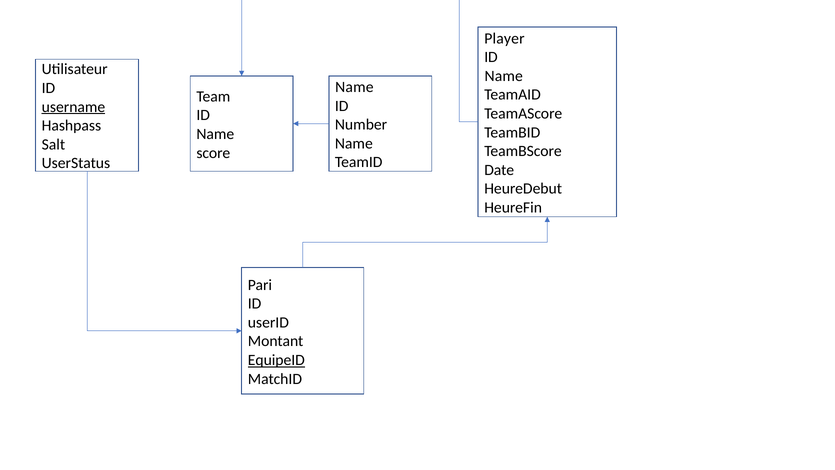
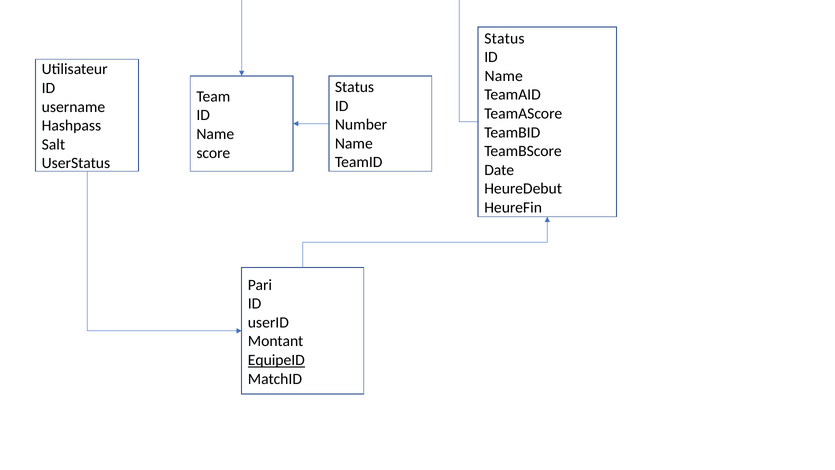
Player: Player -> Status (504, 38)
Name: Name -> Status (355, 87)
username underline: present -> none (73, 107)
